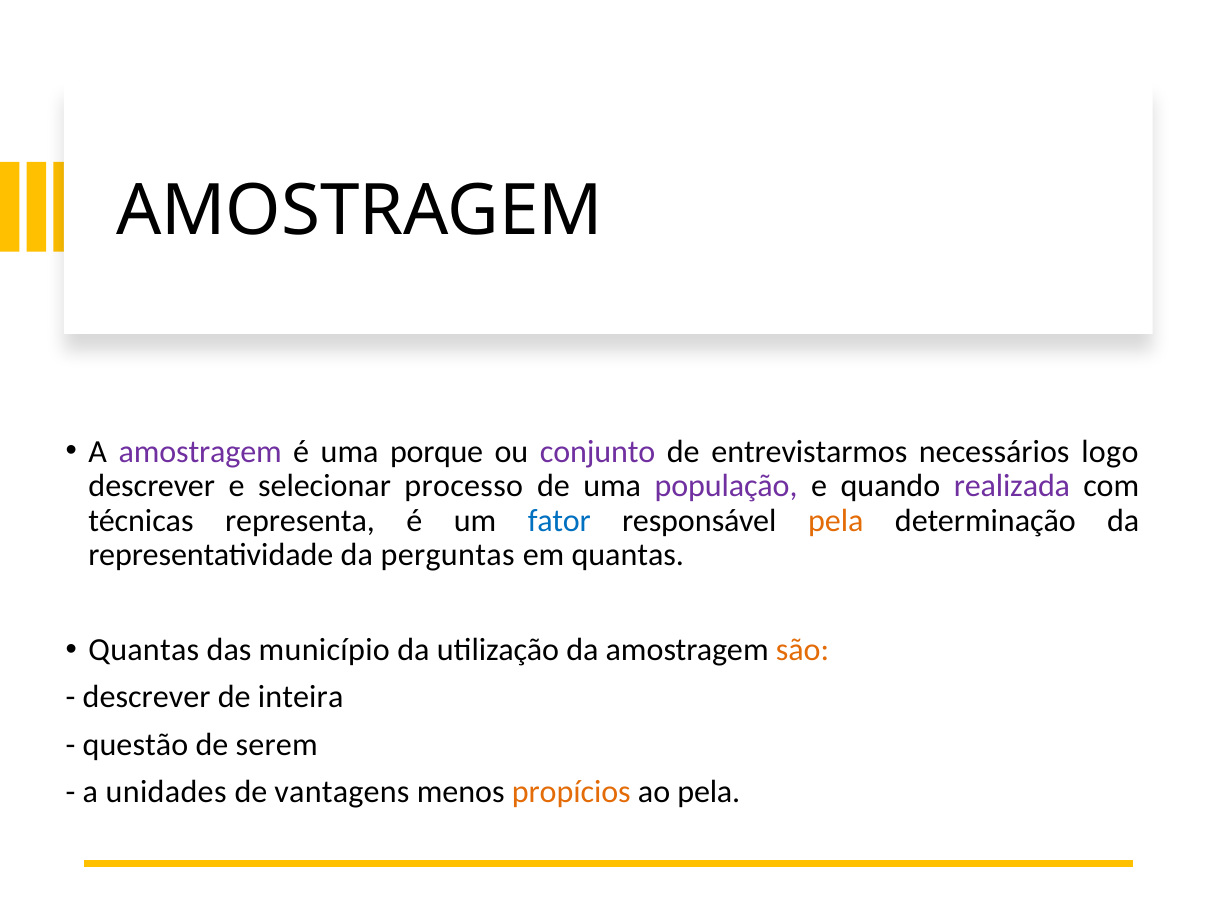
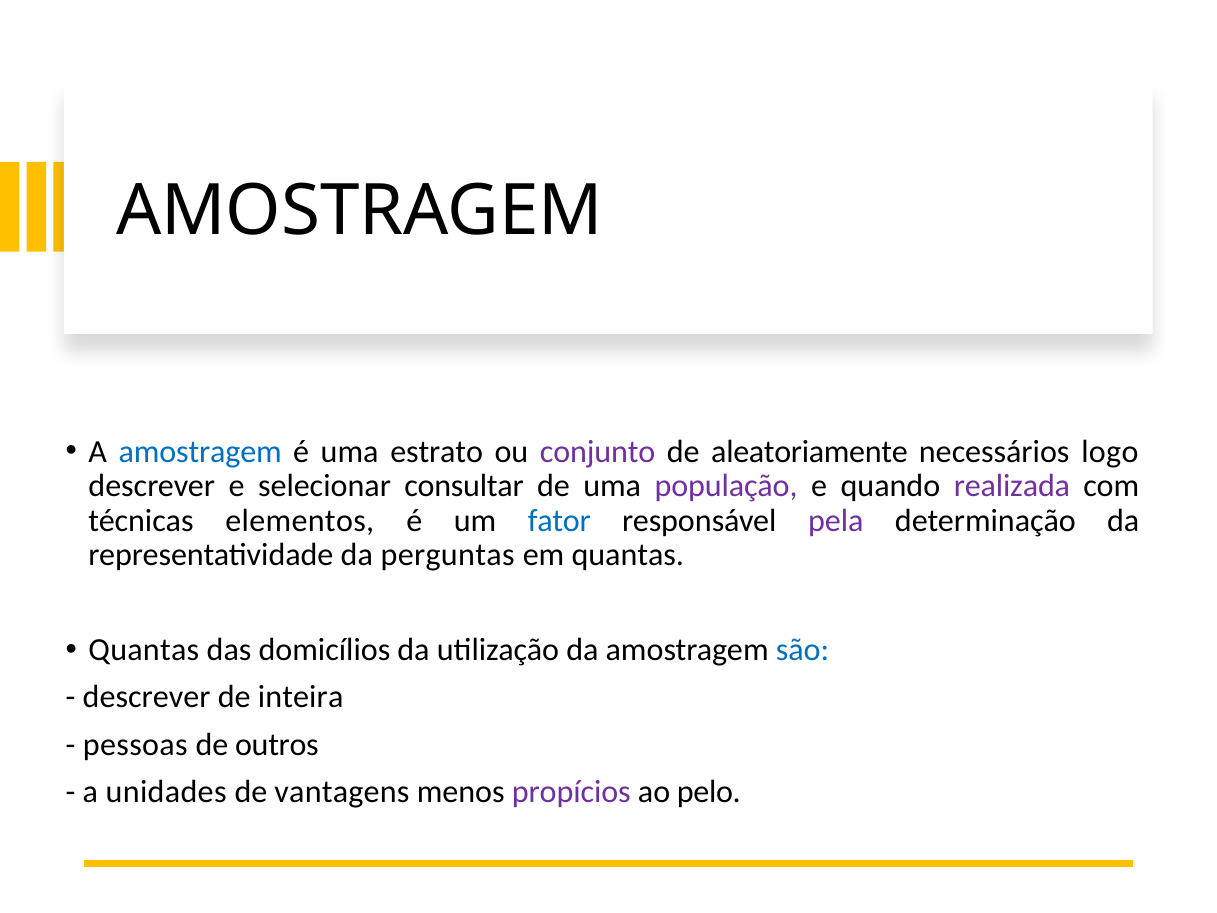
amostragem colour: purple -> blue (200, 451)
porque: porque -> estrato (437, 451)
entrevistarmos: entrevistarmos -> aleatoriamente (809, 451)
processo: processo -> consultar (464, 486)
representa: representa -> elementos (300, 521)
pela colour: orange -> purple (836, 521)
município: município -> domicílios (324, 650)
são colour: orange -> blue (802, 650)
questão: questão -> pessoas (135, 745)
serem: serem -> outros (277, 745)
propícios colour: orange -> purple (571, 792)
ao pela: pela -> pelo (709, 792)
